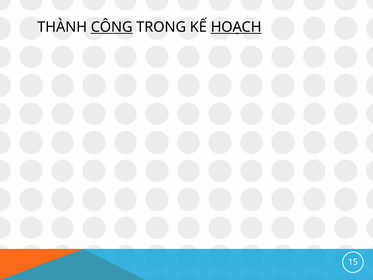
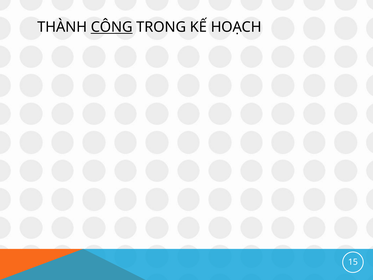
HOẠCH underline: present -> none (236, 27)
